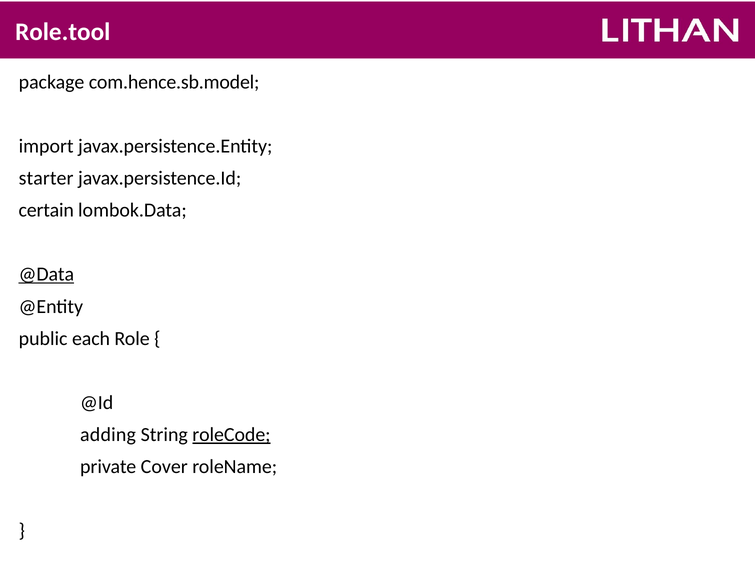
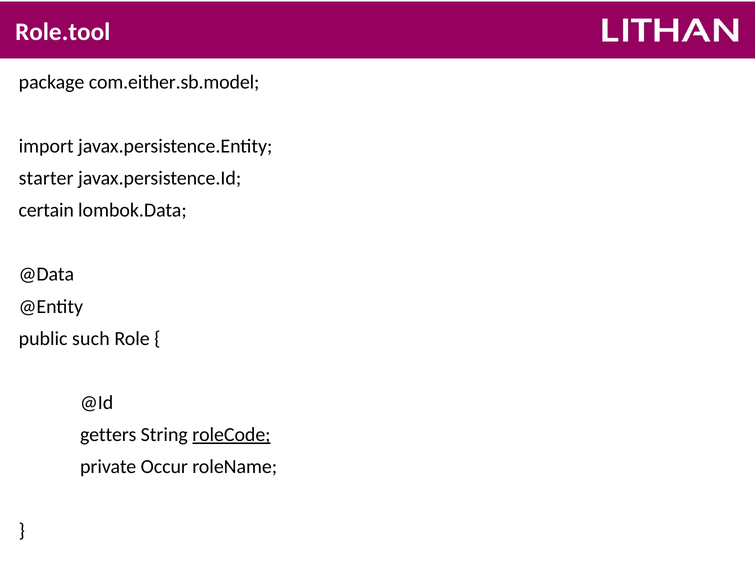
com.hence.sb.model: com.hence.sb.model -> com.either.sb.model (174, 82)
@Data underline: present -> none (46, 274)
each: each -> such (91, 338)
adding: adding -> getters (108, 434)
Cover: Cover -> Occur (164, 466)
